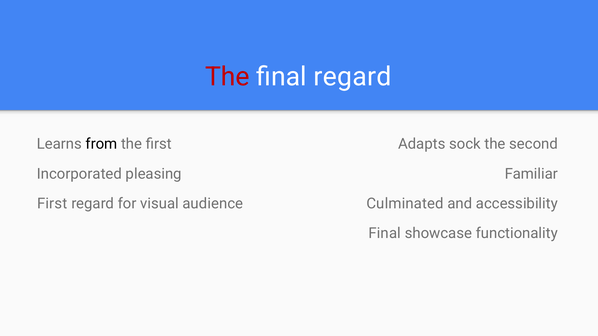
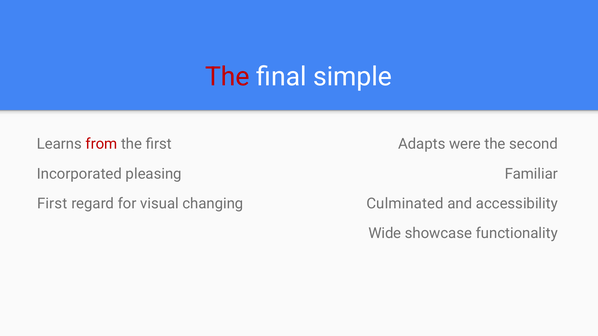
final regard: regard -> simple (353, 77)
from colour: black -> red (101, 144)
sock: sock -> were (465, 144)
audience: audience -> changing (213, 204)
Final: Final -> Wide (385, 233)
